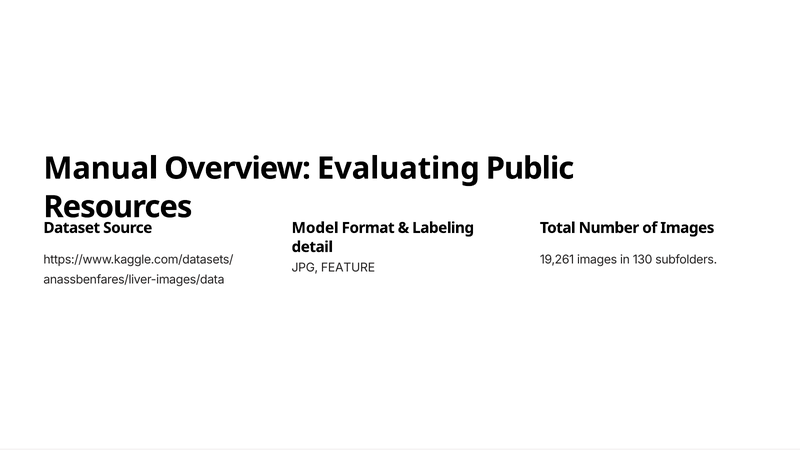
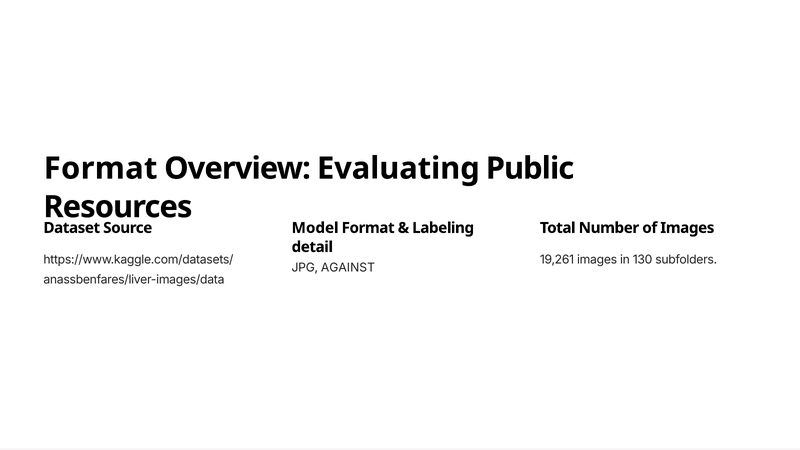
Manual: Manual -> Format (101, 168)
FEATURE: FEATURE -> AGAINST (348, 267)
